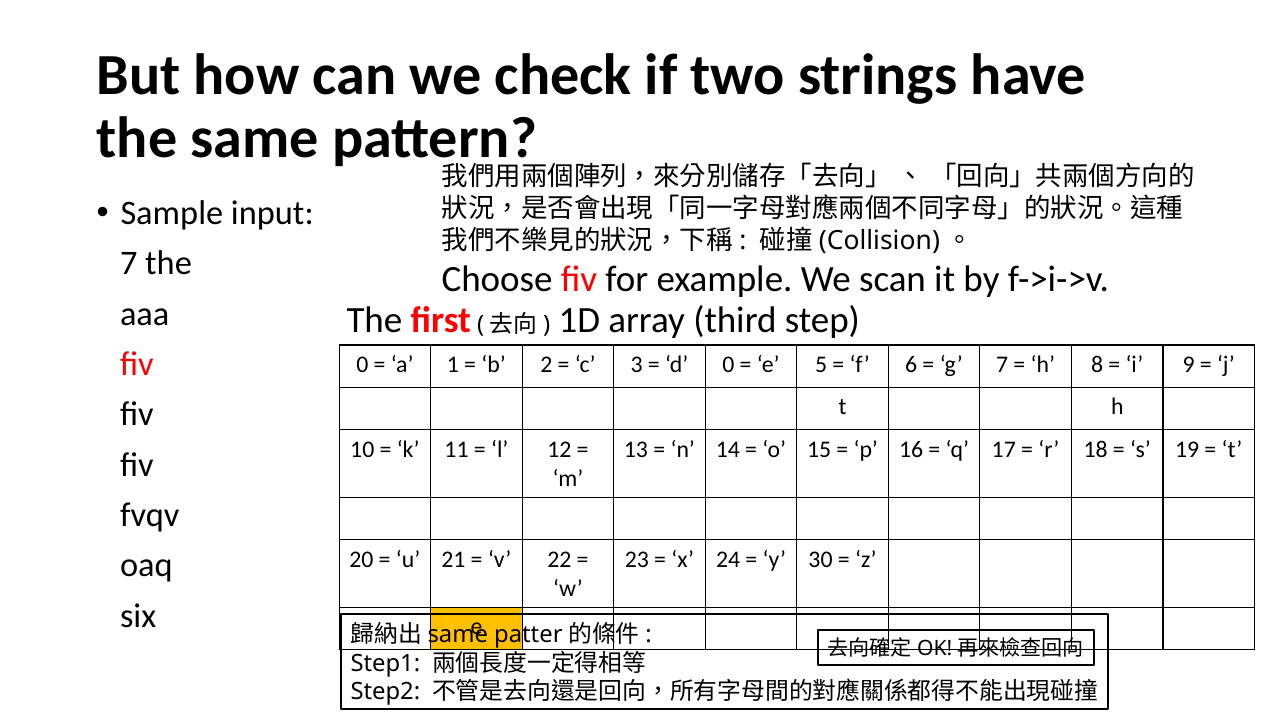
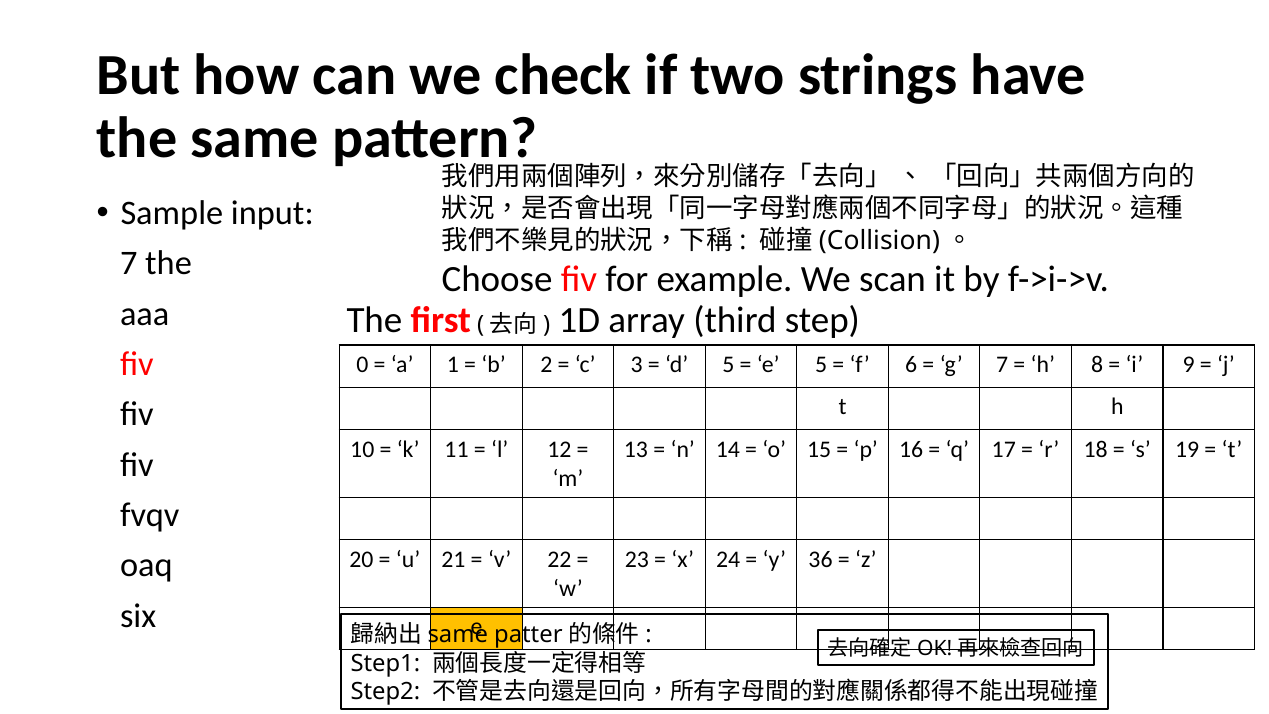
d 0: 0 -> 5 (728, 365)
30: 30 -> 36 (821, 559)
